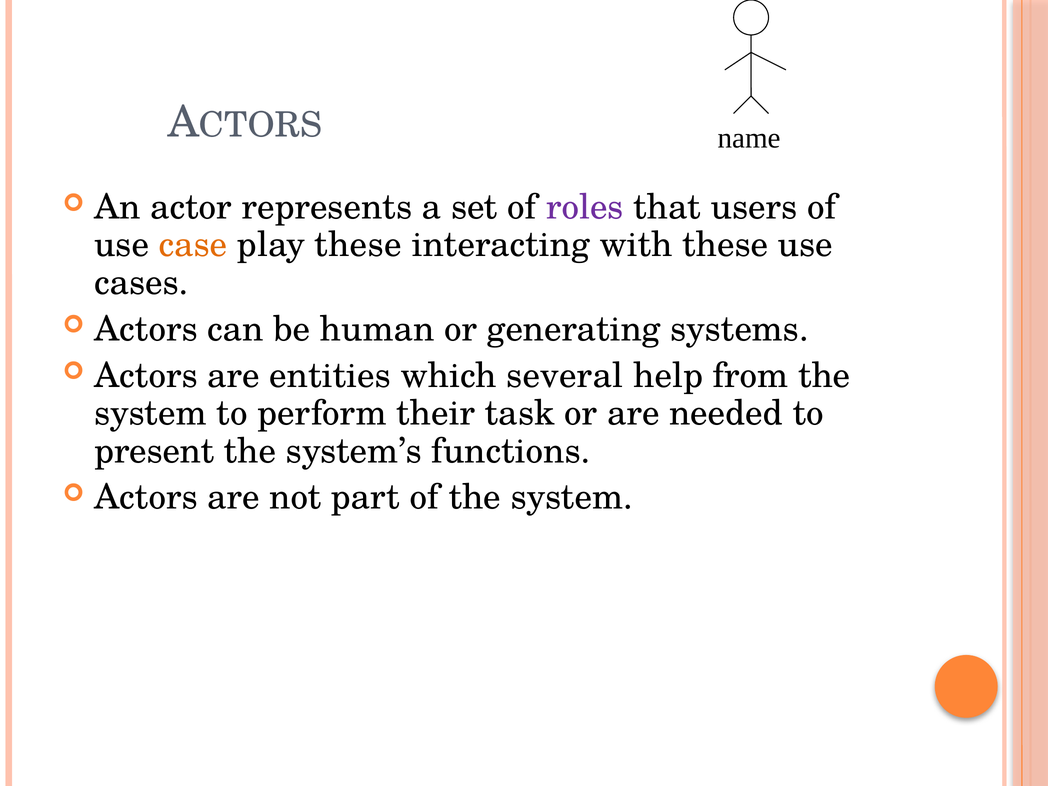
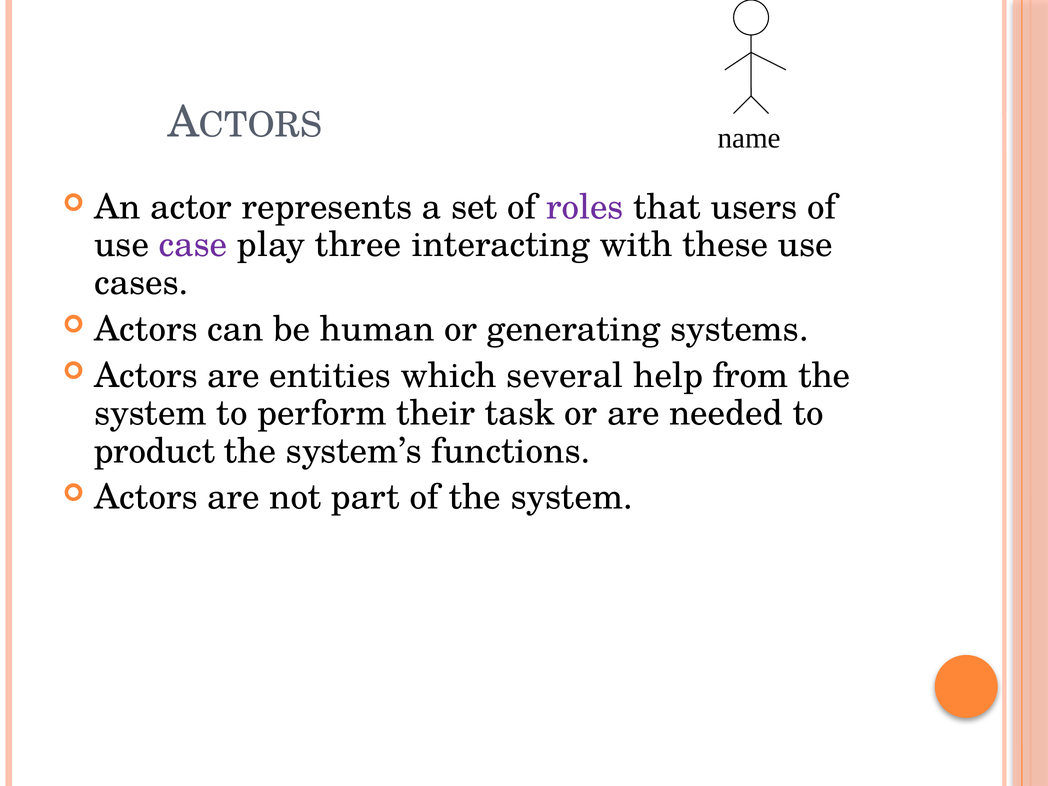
case colour: orange -> purple (193, 245)
play these: these -> three (358, 245)
present: present -> product (154, 451)
